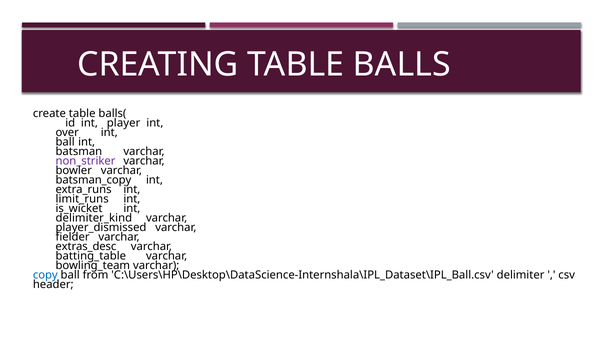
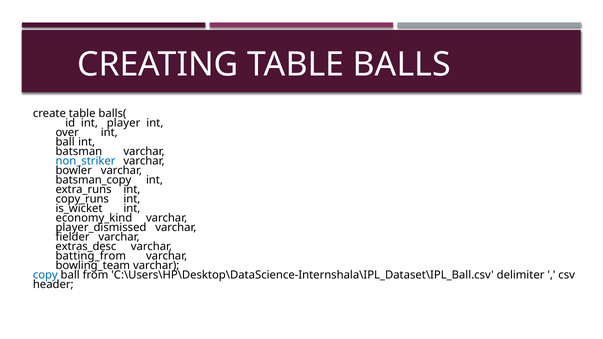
non_striker colour: purple -> blue (86, 161)
limit_runs: limit_runs -> copy_runs (82, 199)
delimiter_kind: delimiter_kind -> economy_kind (94, 218)
batting_table: batting_table -> batting_from (91, 256)
